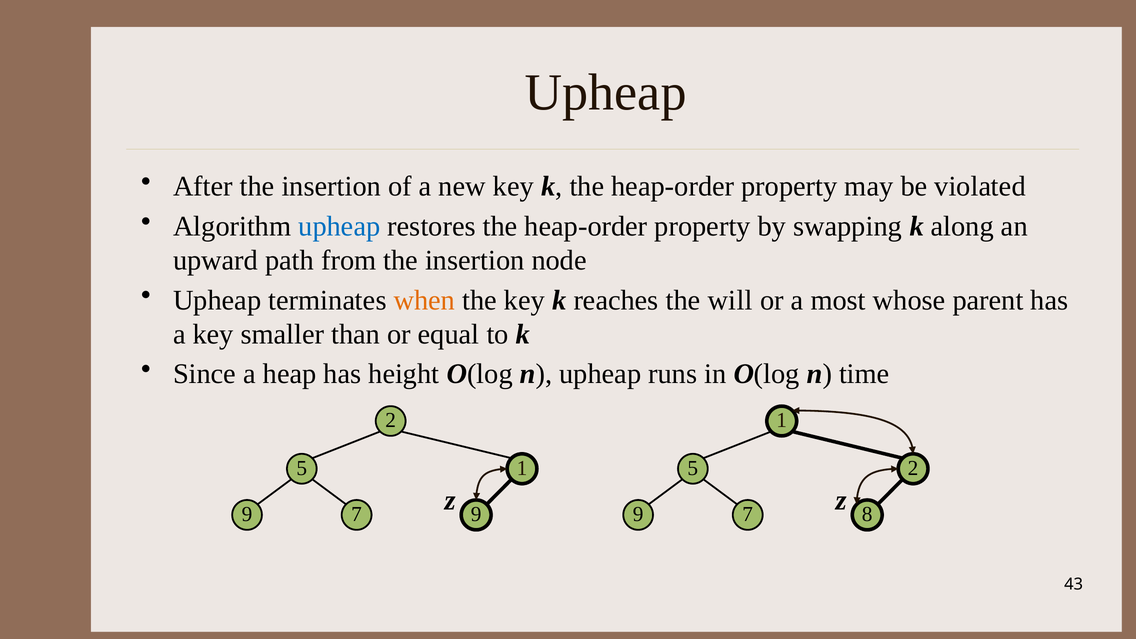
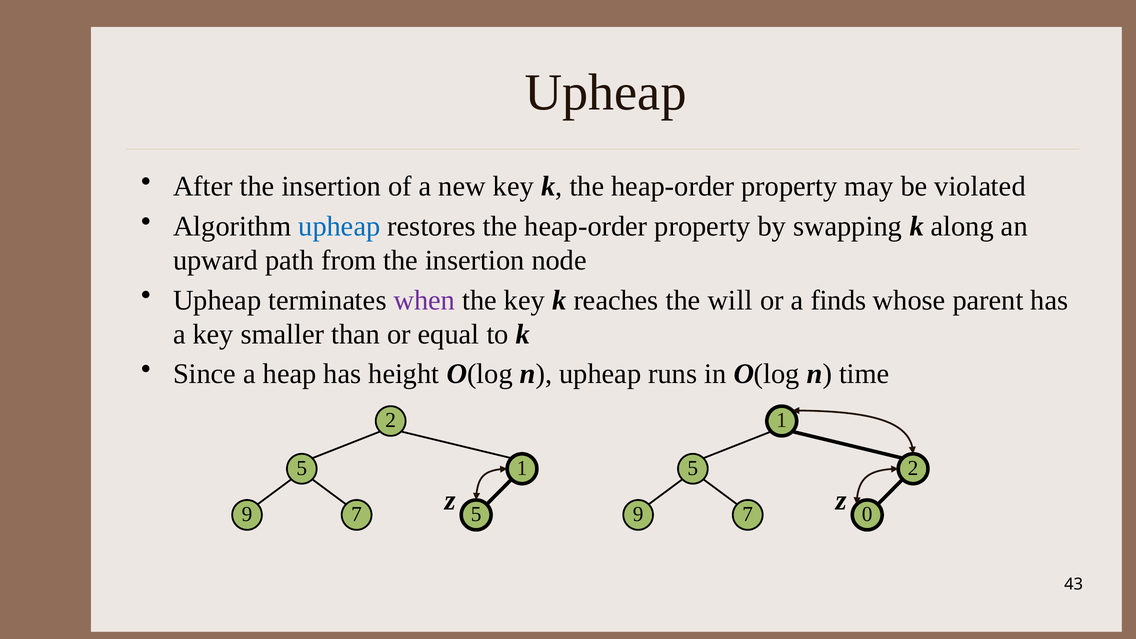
when colour: orange -> purple (424, 300)
most: most -> finds (838, 300)
9 9: 9 -> 5 (476, 514)
8: 8 -> 0 (867, 514)
